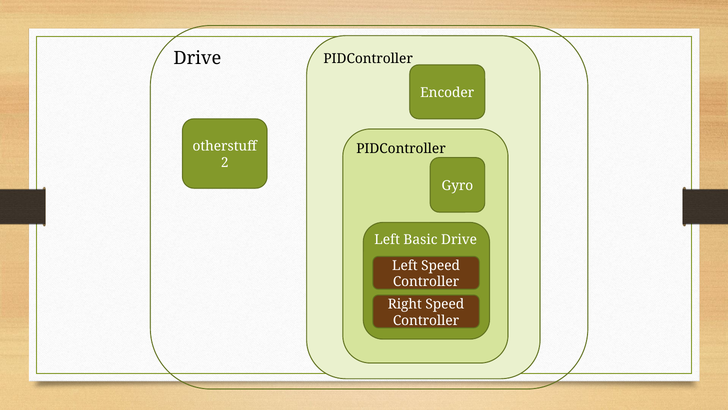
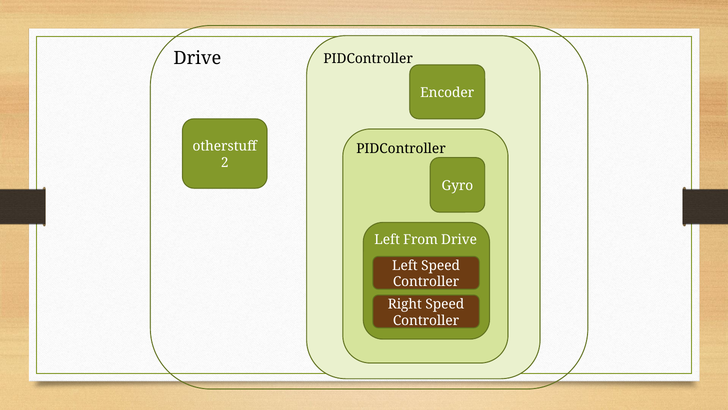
Basic: Basic -> From (421, 240)
